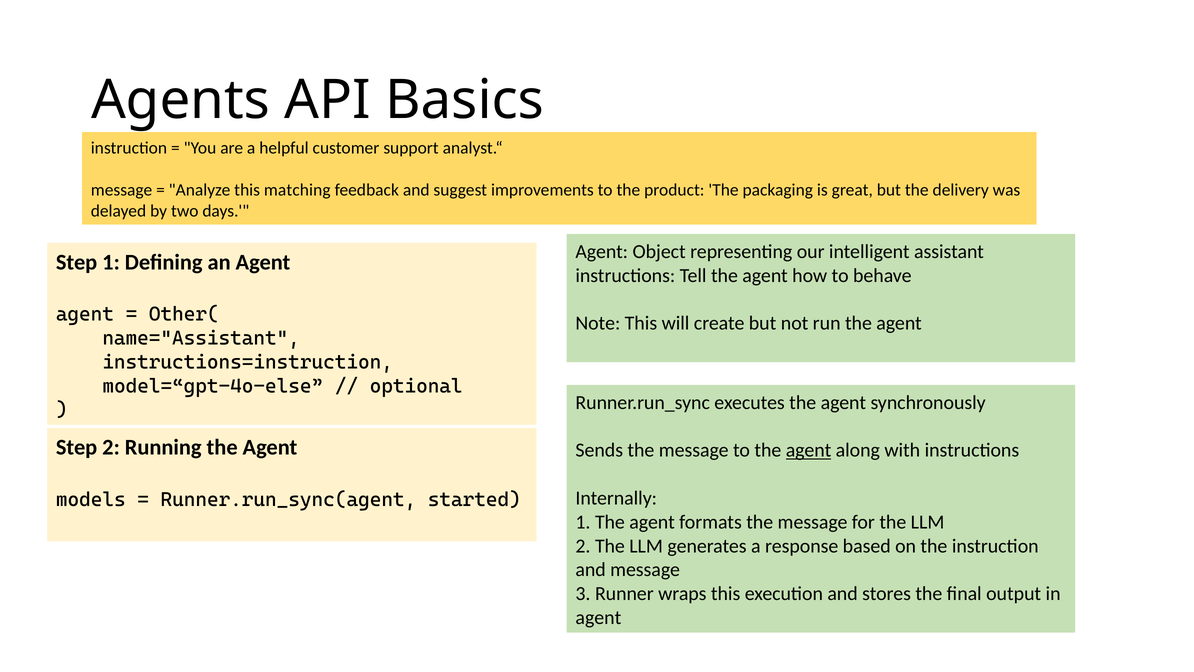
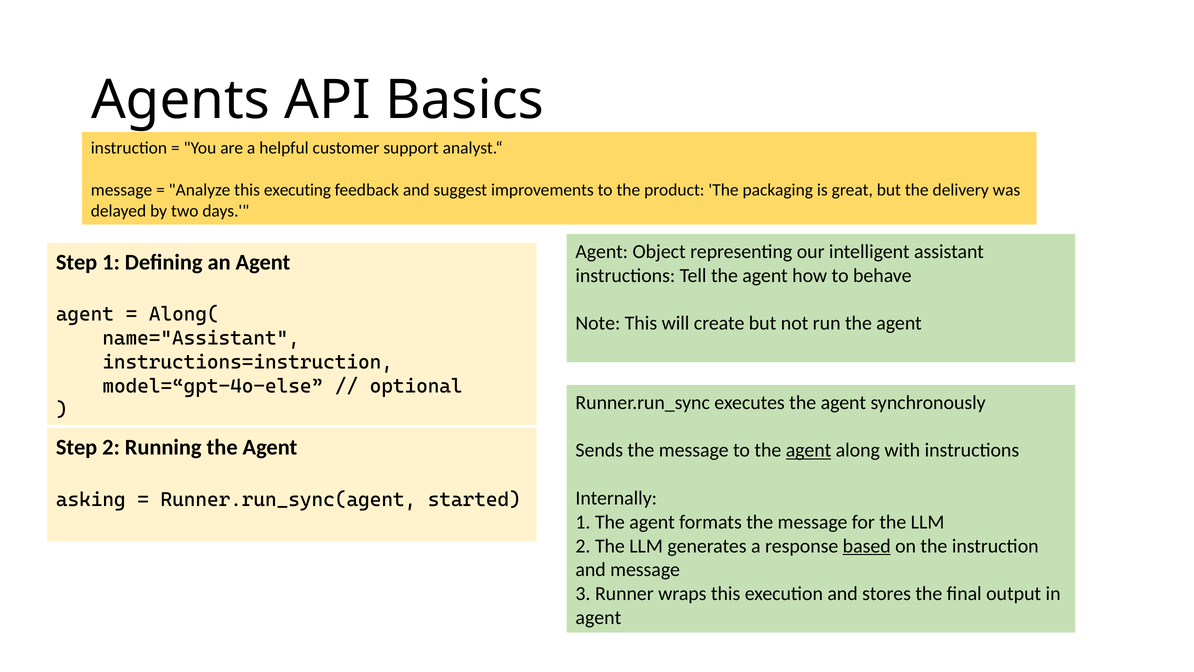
matching: matching -> executing (297, 190)
Other(: Other( -> Along( (184, 314)
models: models -> asking (91, 499)
based underline: none -> present (867, 546)
